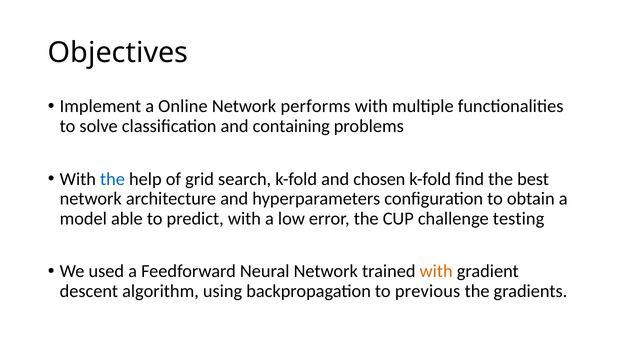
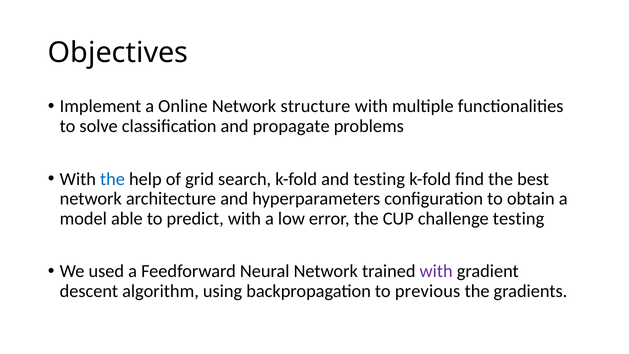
performs: performs -> structure (315, 106)
containing: containing -> propagate (291, 126)
and chosen: chosen -> testing (379, 179)
with colour: orange -> purple (436, 271)
